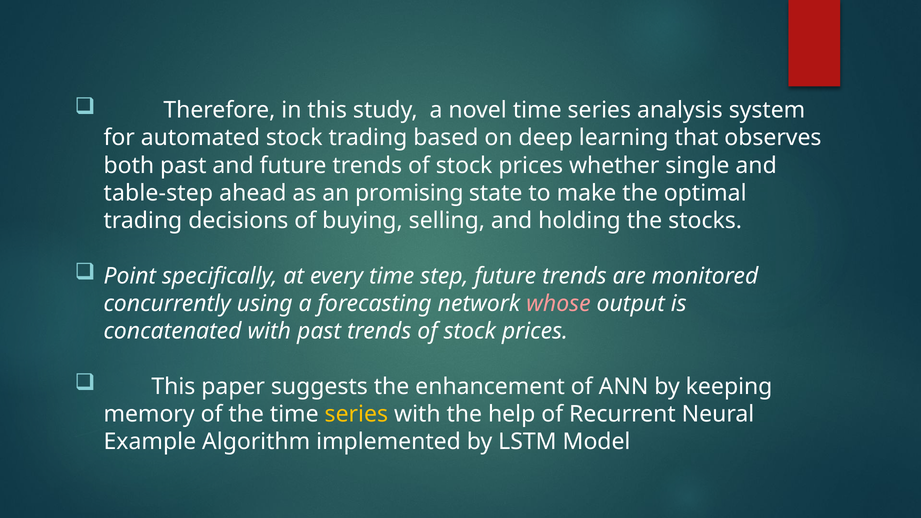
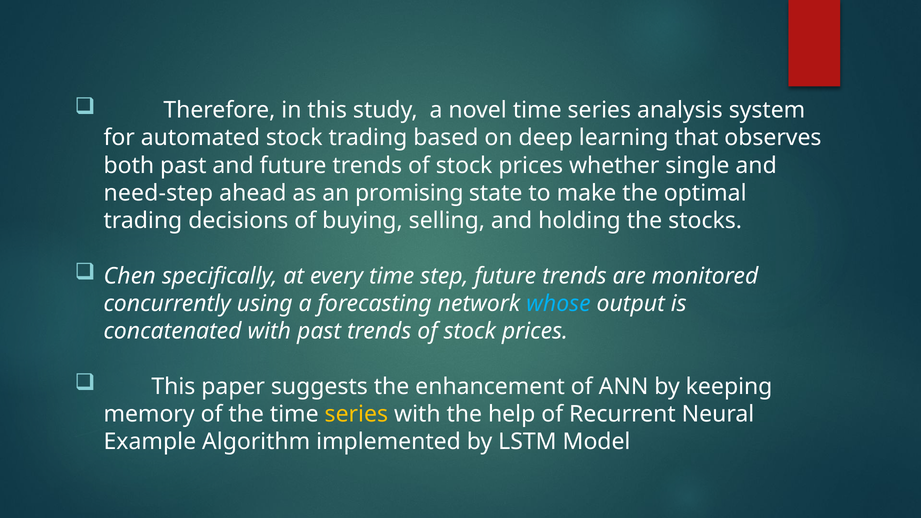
table-step: table-step -> need-step (158, 193)
Point: Point -> Chen (130, 276)
whose colour: pink -> light blue (558, 304)
